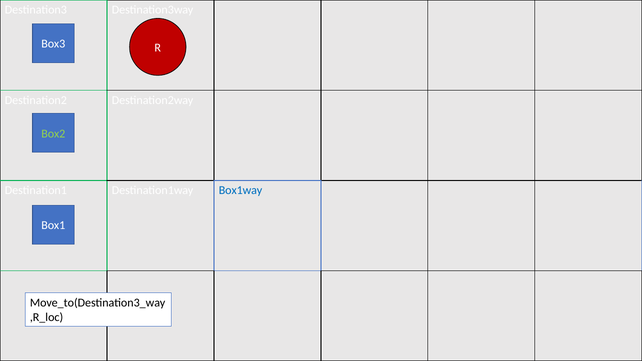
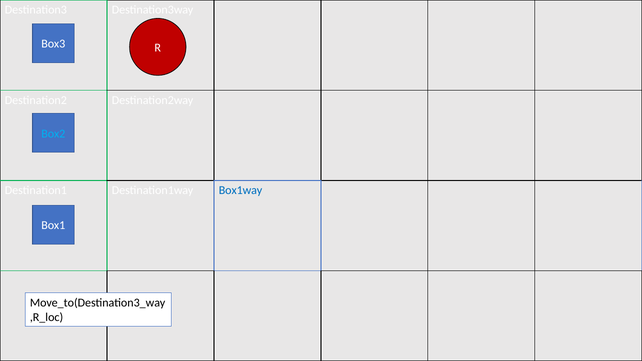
Box2 colour: light green -> light blue (53, 134)
